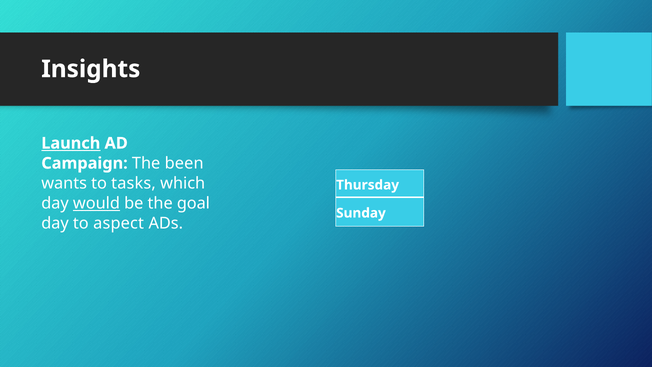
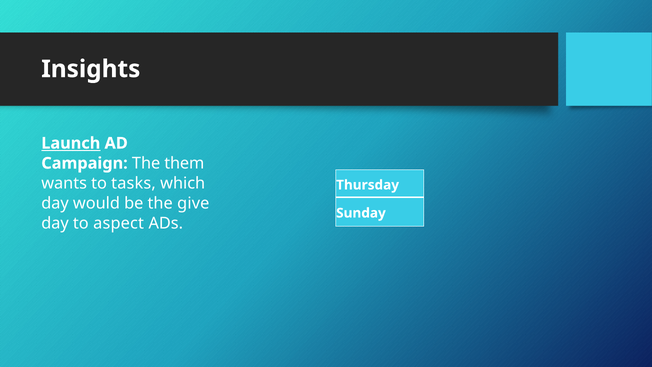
been: been -> them (184, 163)
would underline: present -> none (96, 203)
goal: goal -> give (193, 203)
